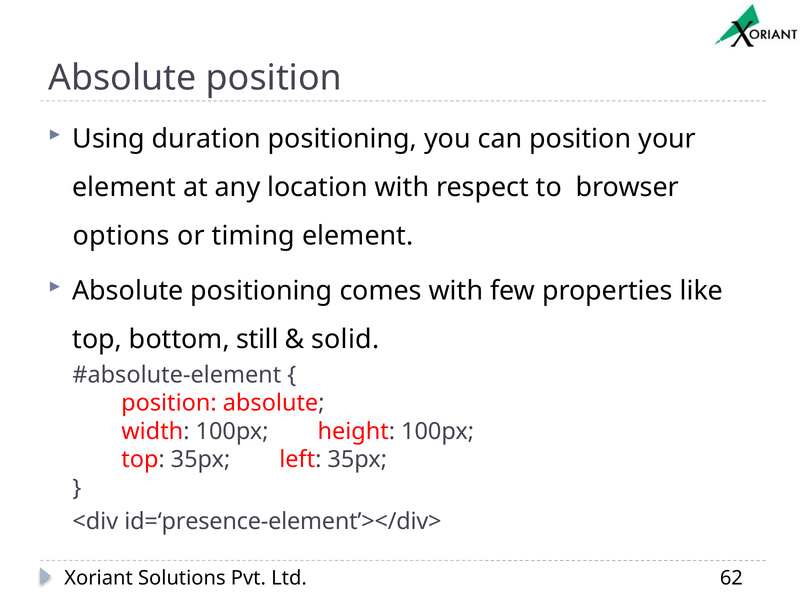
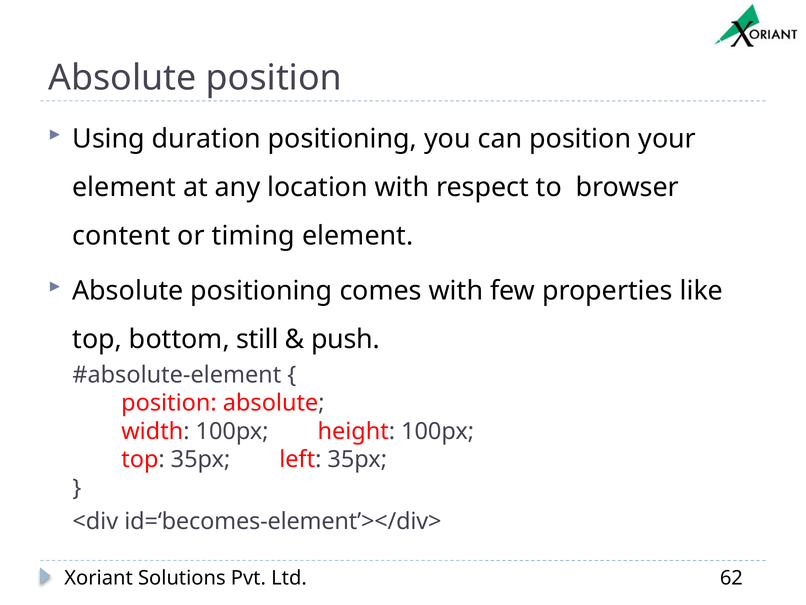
options: options -> content (121, 236)
solid: solid -> push (346, 339)
id=‘presence-element’></div>: id=‘presence-element’></div> -> id=‘becomes-element’></div> (283, 521)
